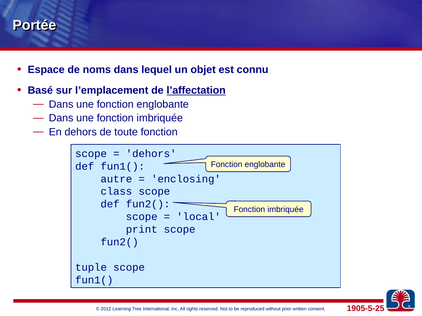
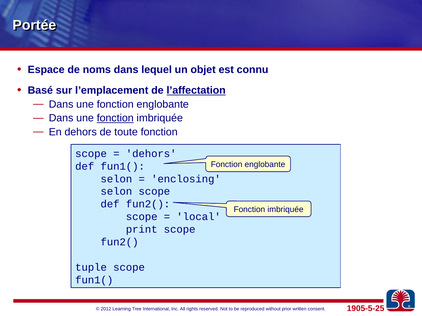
fonction underline: none -> present (115, 118)
autre: autre -> selon (116, 179)
class: class -> selon (116, 192)
